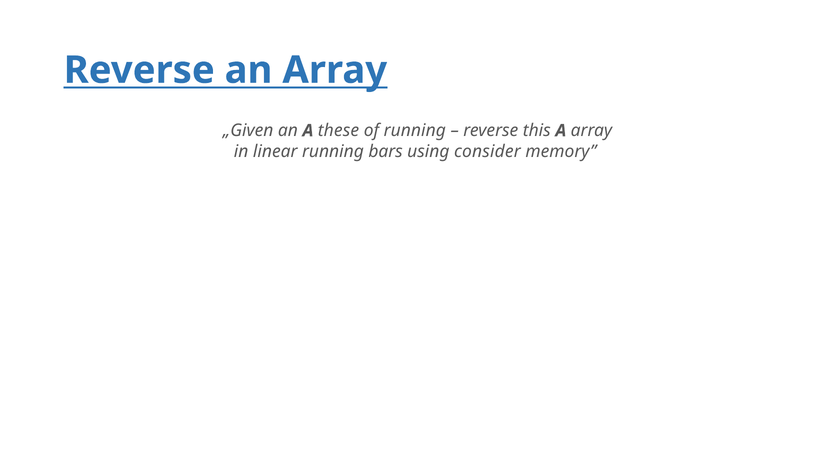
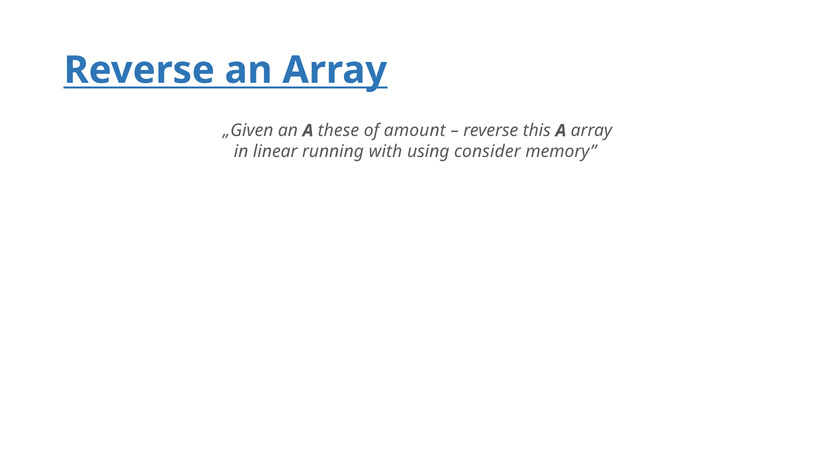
of running: running -> amount (415, 131)
bars: bars -> with (385, 151)
